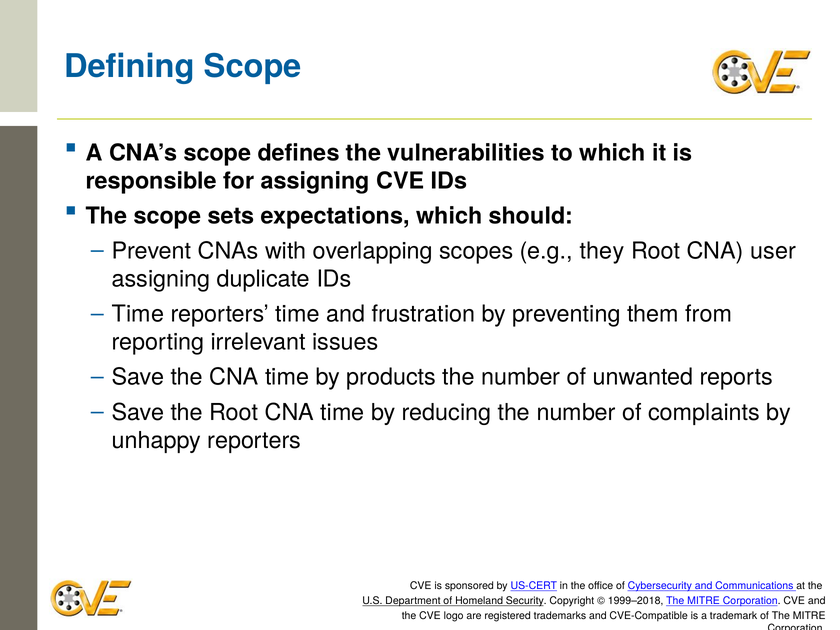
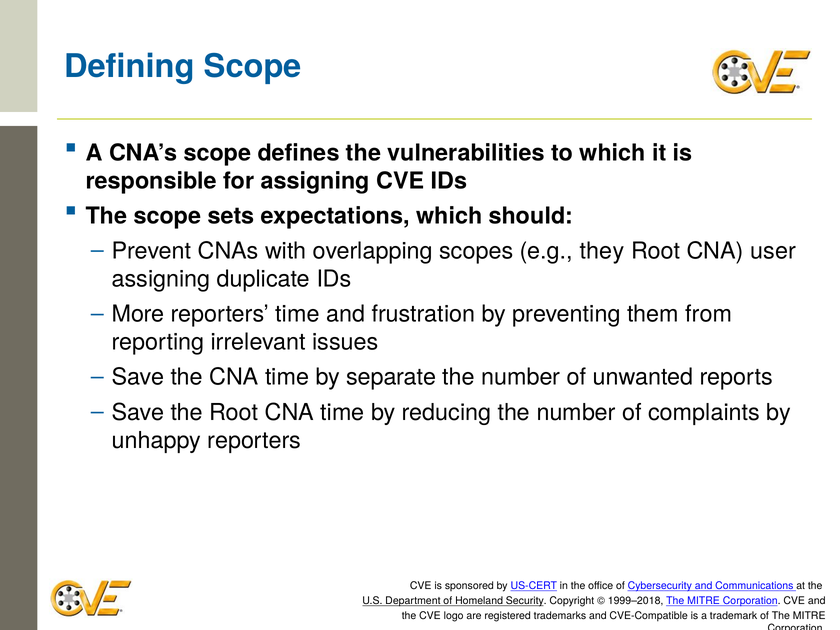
Time: Time -> More (138, 314)
products: products -> separate (391, 377)
